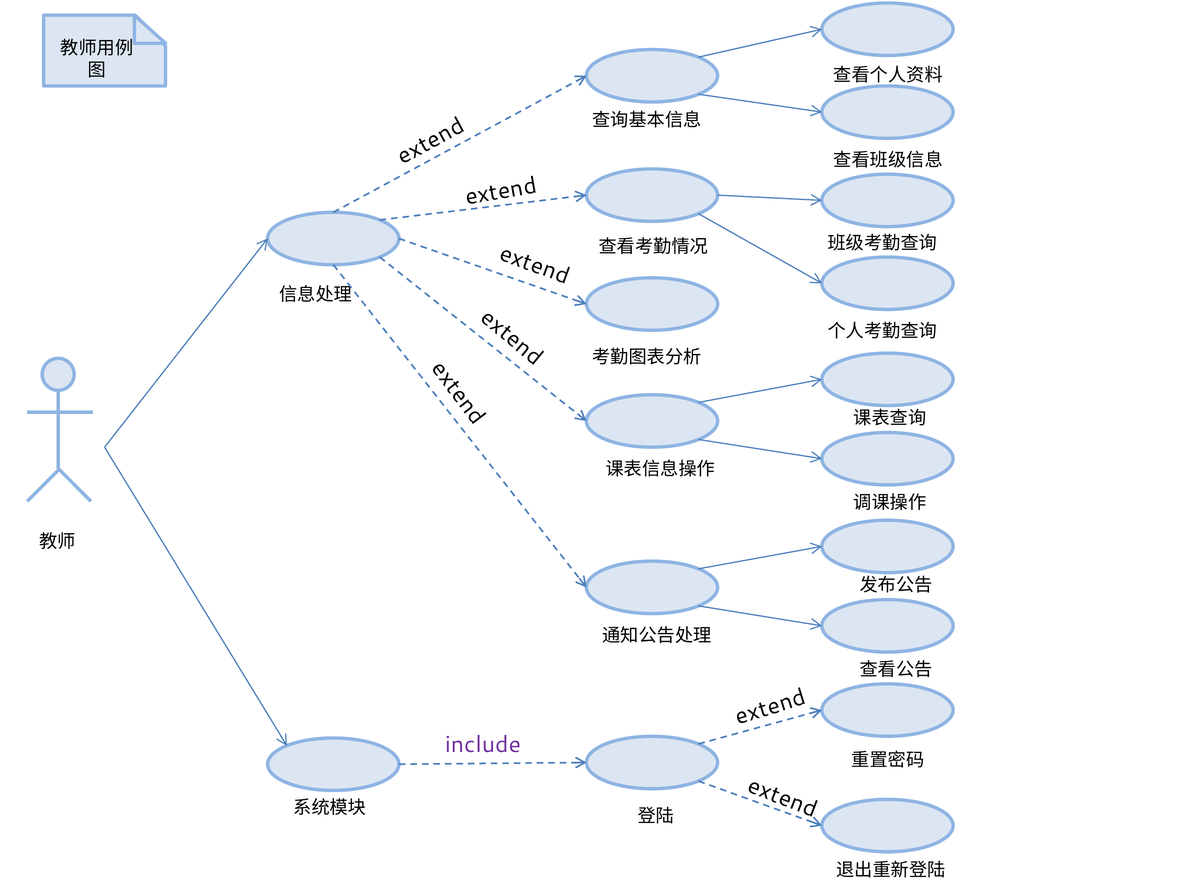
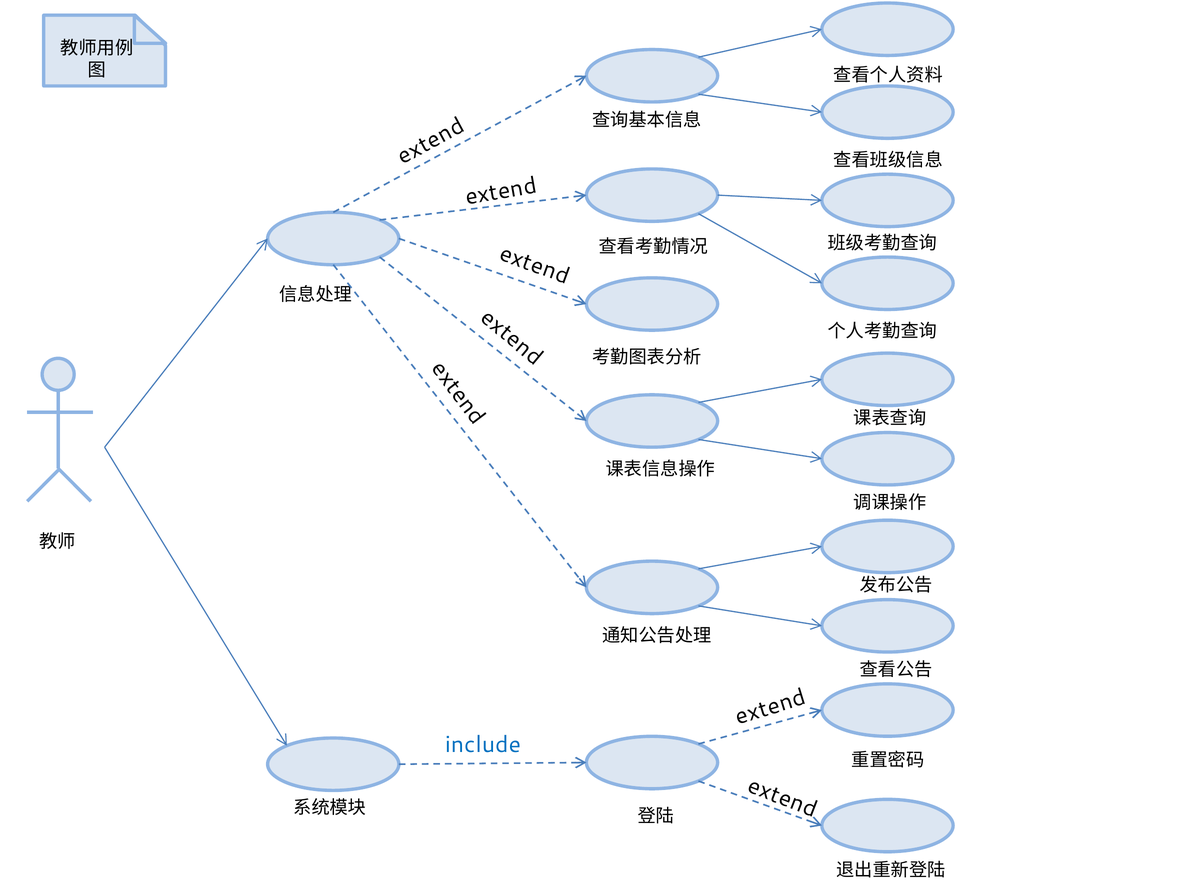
include colour: purple -> blue (483, 744)
